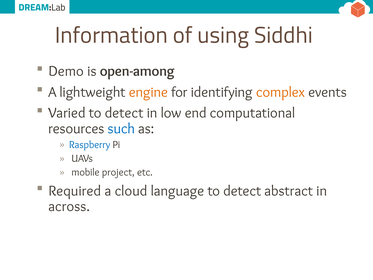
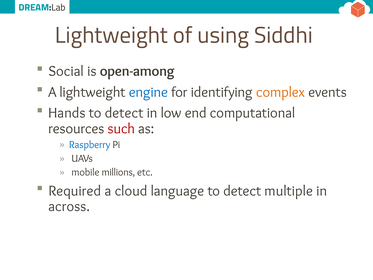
Information: Information -> Lightweight (111, 35)
Demo: Demo -> Social (66, 71)
engine colour: orange -> blue (148, 92)
Varied: Varied -> Hands (67, 113)
such colour: blue -> red (121, 128)
project: project -> millions (118, 172)
abstract: abstract -> multiple (289, 191)
